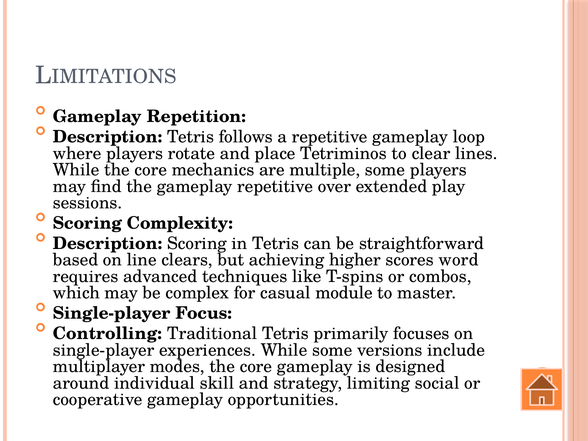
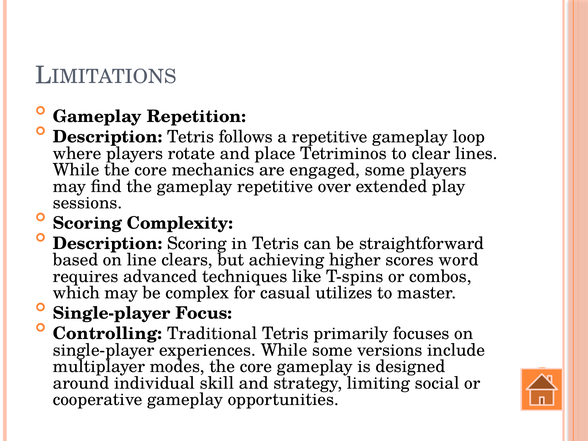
multiple: multiple -> engaged (325, 170)
module: module -> utilizes (344, 293)
